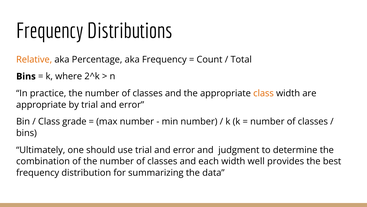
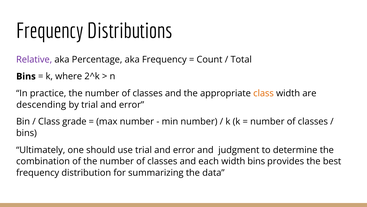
Relative colour: orange -> purple (34, 59)
appropriate: appropriate -> descending (41, 105)
width well: well -> bins (256, 161)
